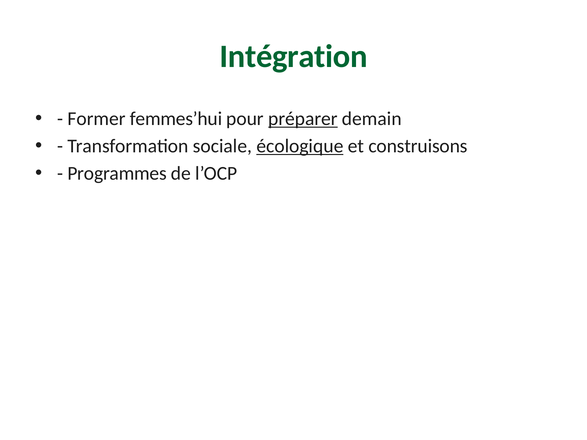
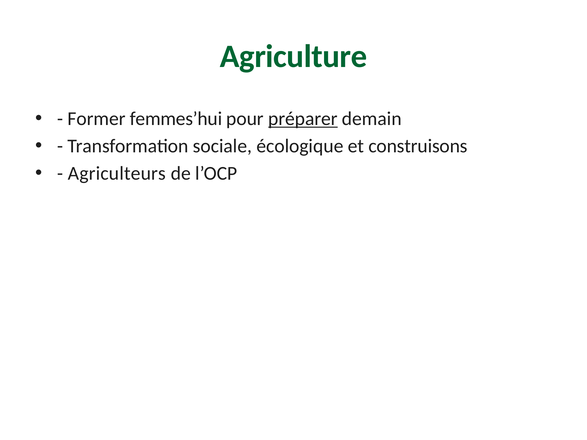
Intégration: Intégration -> Agriculture (294, 57)
écologique underline: present -> none (300, 146)
Programmes: Programmes -> Agriculteurs (117, 174)
